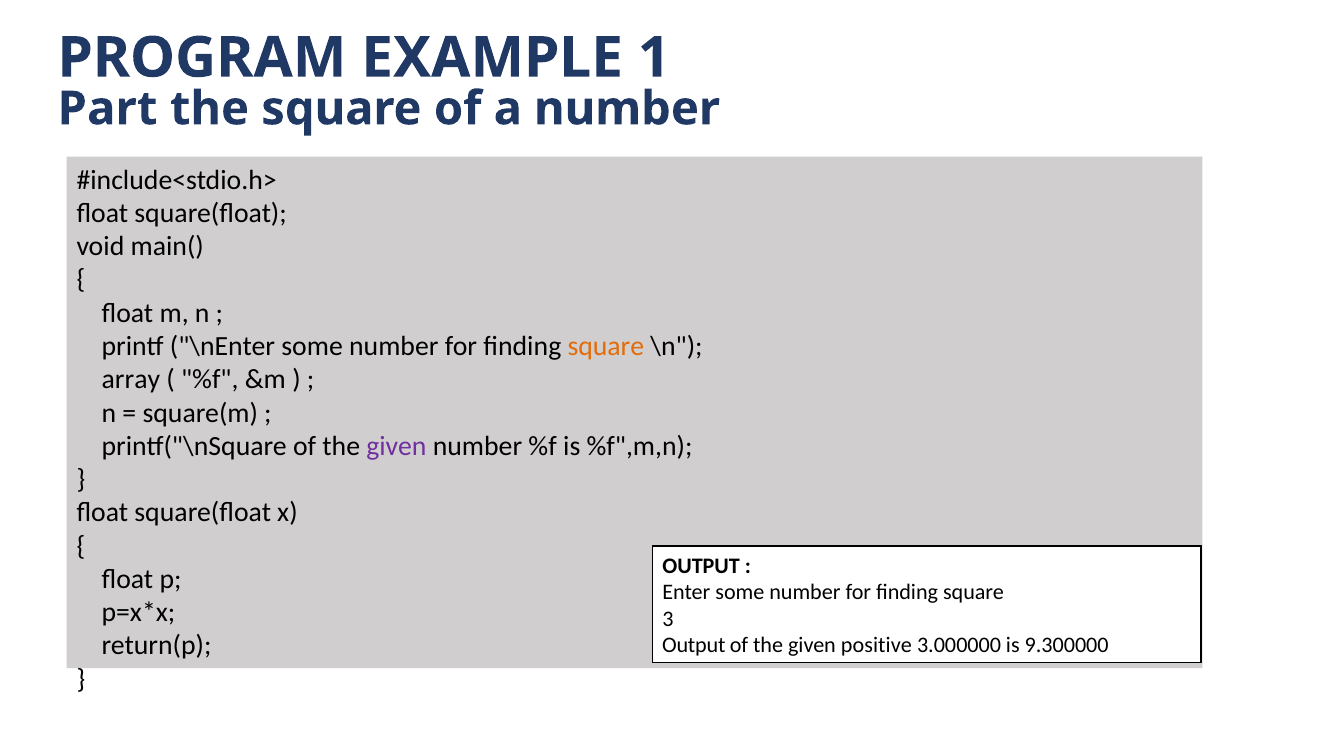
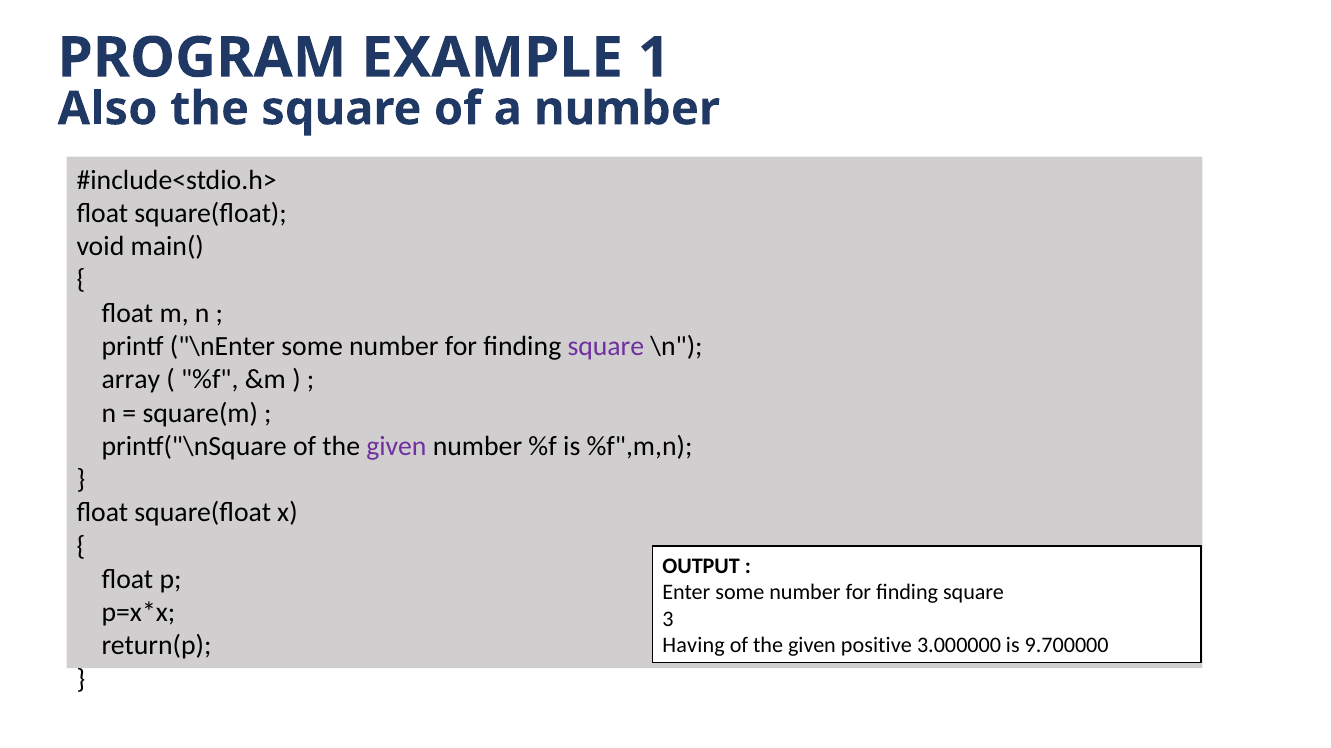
Part: Part -> Also (108, 109)
square colour: orange -> purple (606, 347)
Output: Output -> Having (694, 646)
9.300000: 9.300000 -> 9.700000 (1067, 646)
